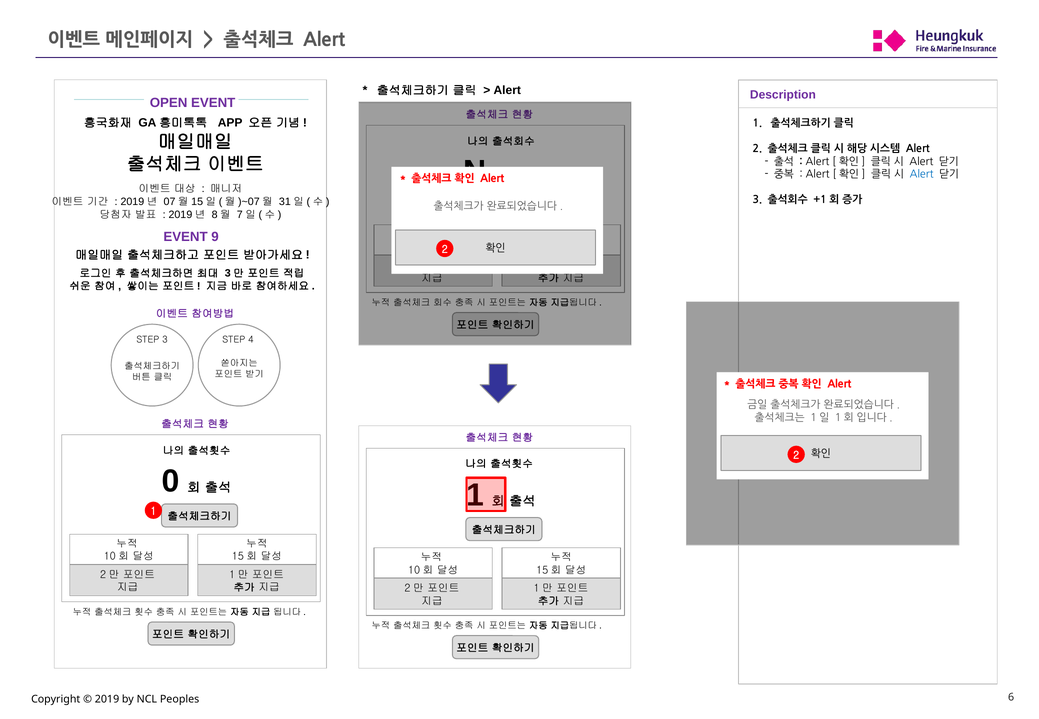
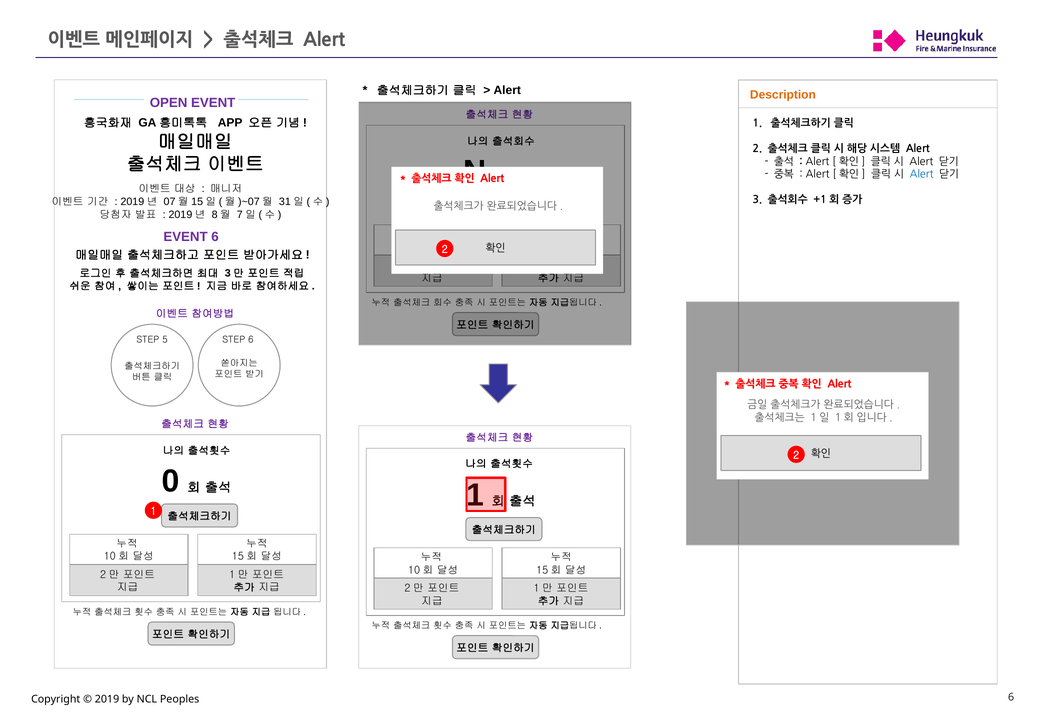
Description colour: purple -> orange (783, 95)
EVENT 9: 9 -> 6 (215, 237)
STEP 3: 3 -> 5 (165, 340)
STEP 4: 4 -> 6 (251, 340)
